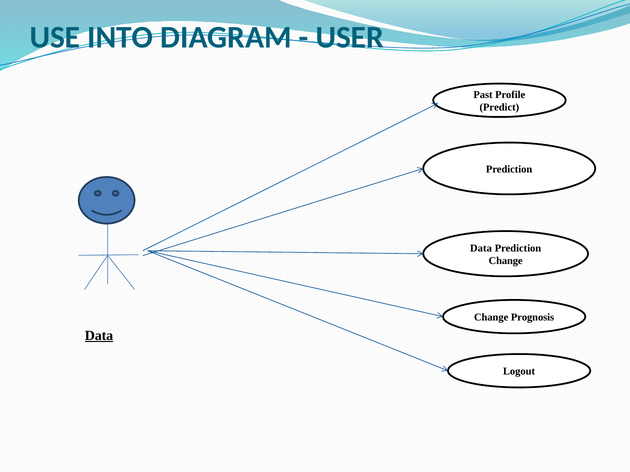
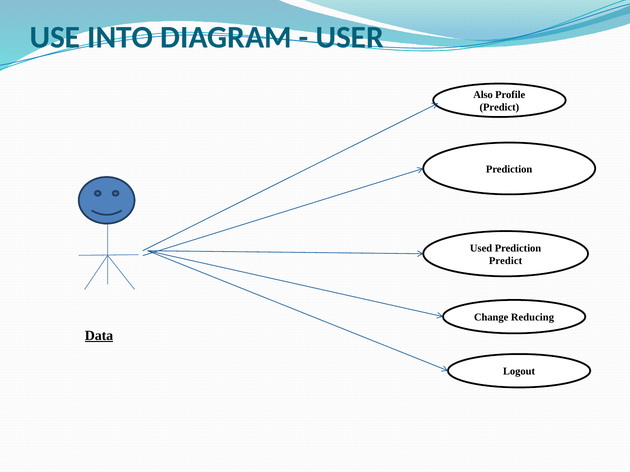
Past: Past -> Also (483, 95)
Data: Data -> Used (481, 248)
Change: Change -> Predict (506, 261)
Prognosis: Prognosis -> Reducing (532, 318)
